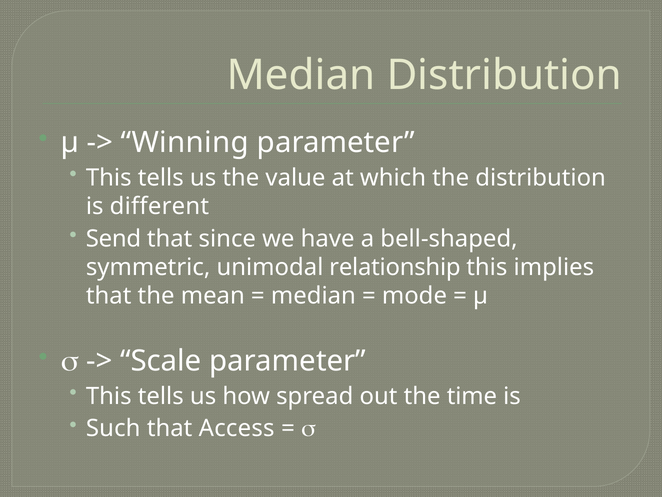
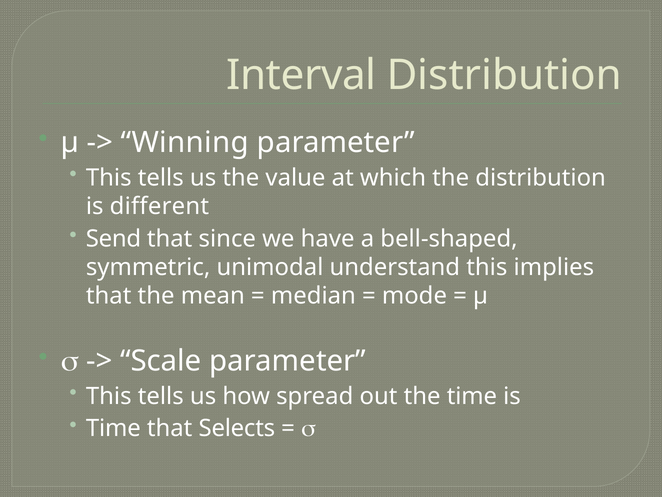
Median: Median -> Interval (301, 75)
relationship: relationship -> understand (395, 267)
Such: Such -> Time (113, 428)
Access: Access -> Selects (237, 428)
